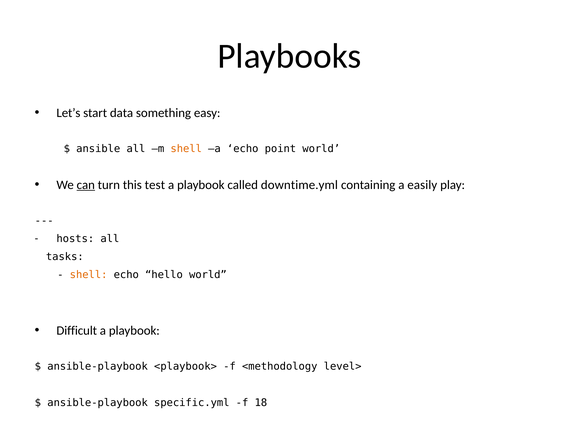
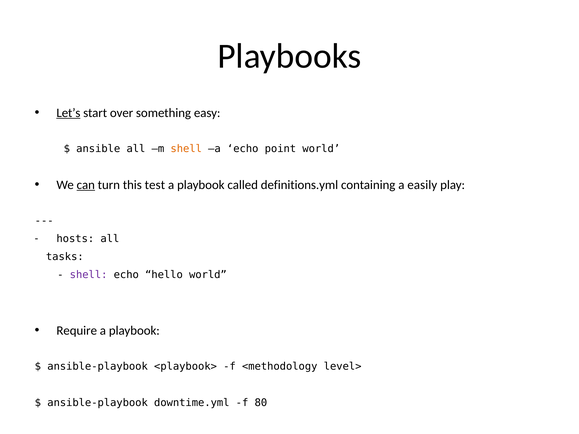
Let’s underline: none -> present (68, 113)
data: data -> over (122, 113)
downtime.yml: downtime.yml -> definitions.yml (299, 185)
shell colour: orange -> purple (89, 275)
Difficult: Difficult -> Require (77, 331)
specific.yml: specific.yml -> downtime.yml (192, 403)
18: 18 -> 80 (261, 403)
